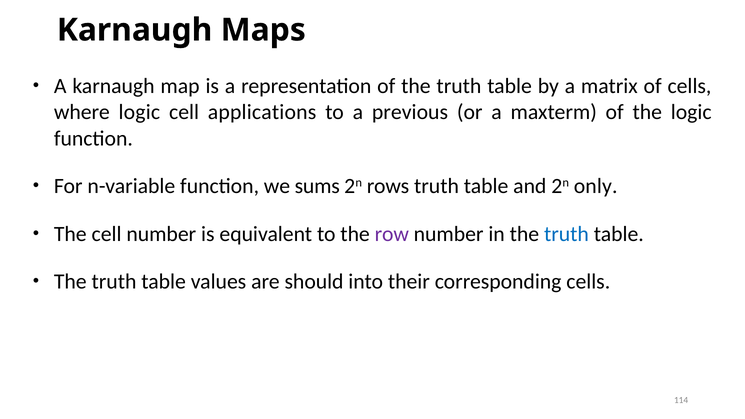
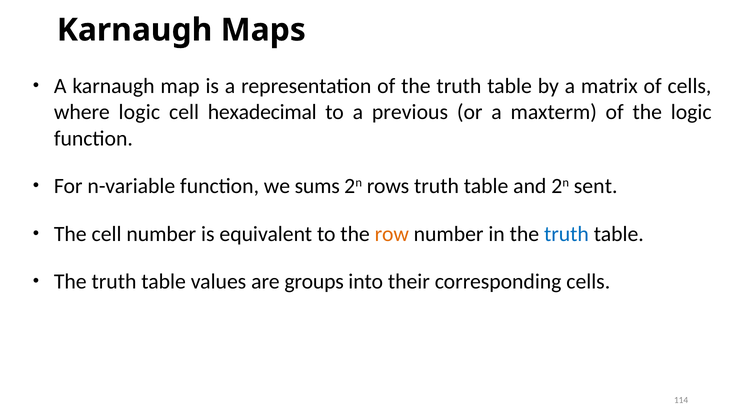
applications: applications -> hexadecimal (262, 112)
only: only -> sent (596, 186)
row colour: purple -> orange (392, 234)
should: should -> groups (314, 282)
